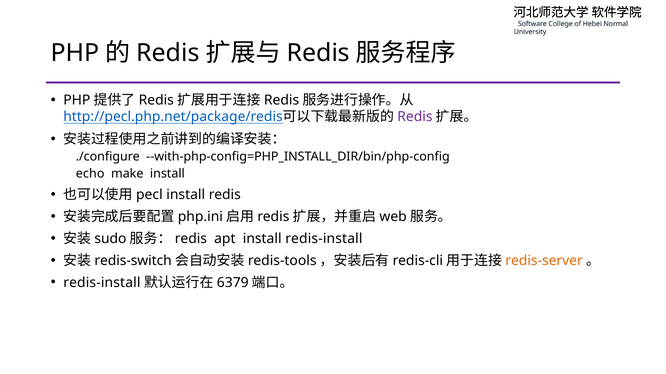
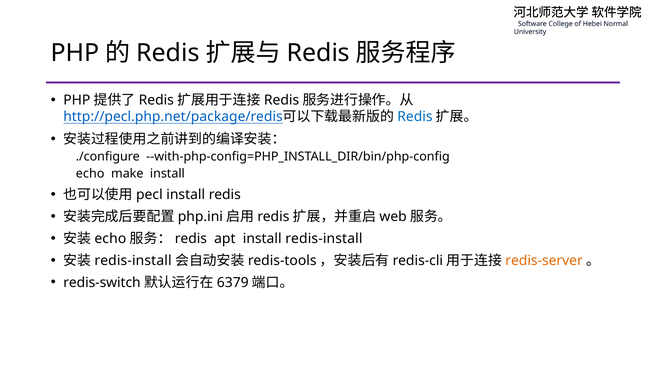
Redis colour: purple -> blue (415, 117)
sudo: sudo -> echo (110, 239)
redis-switch: redis-switch -> redis-install (133, 261)
redis-install: redis-install -> redis-switch (102, 283)
